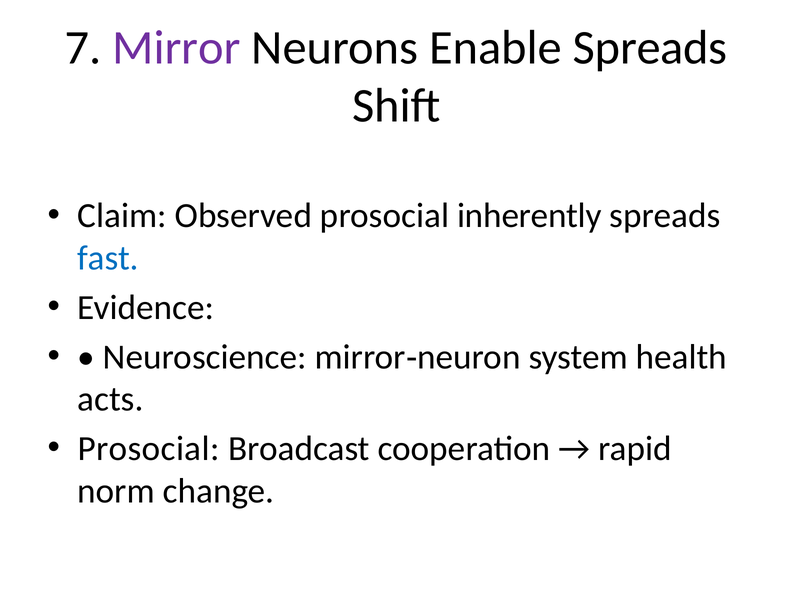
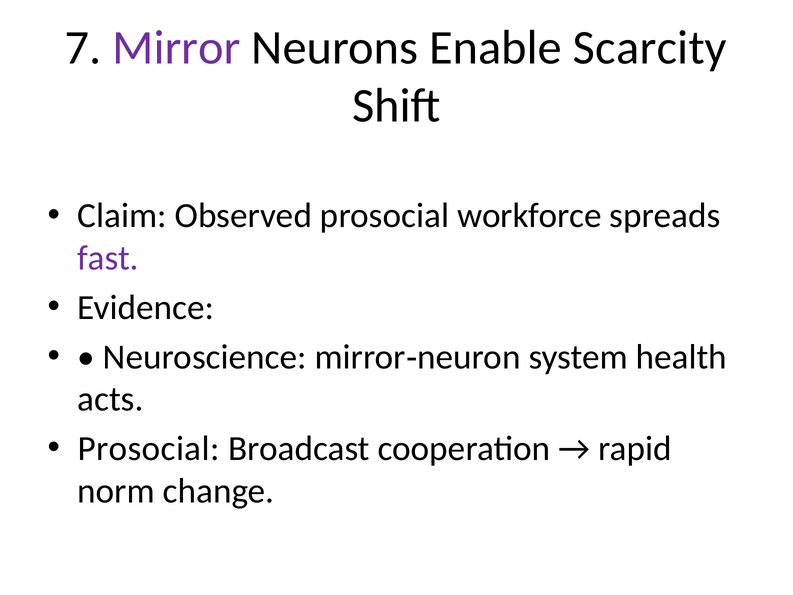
Enable Spreads: Spreads -> Scarcity (650, 48)
inherently: inherently -> workforce (529, 216)
fast colour: blue -> purple (108, 258)
